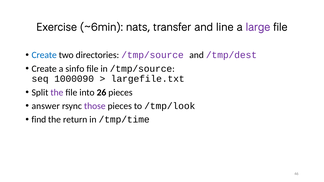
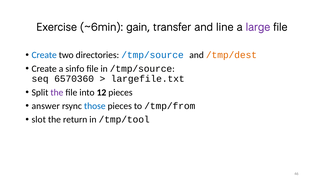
nats: nats -> gain (138, 27)
/tmp/source colour: purple -> blue (153, 55)
/tmp/dest colour: purple -> orange (231, 55)
1000090: 1000090 -> 6570360 (74, 79)
26: 26 -> 12 (101, 93)
those colour: purple -> blue (95, 106)
/tmp/look: /tmp/look -> /tmp/from (170, 106)
find: find -> slot (39, 120)
/tmp/time: /tmp/time -> /tmp/tool (124, 120)
